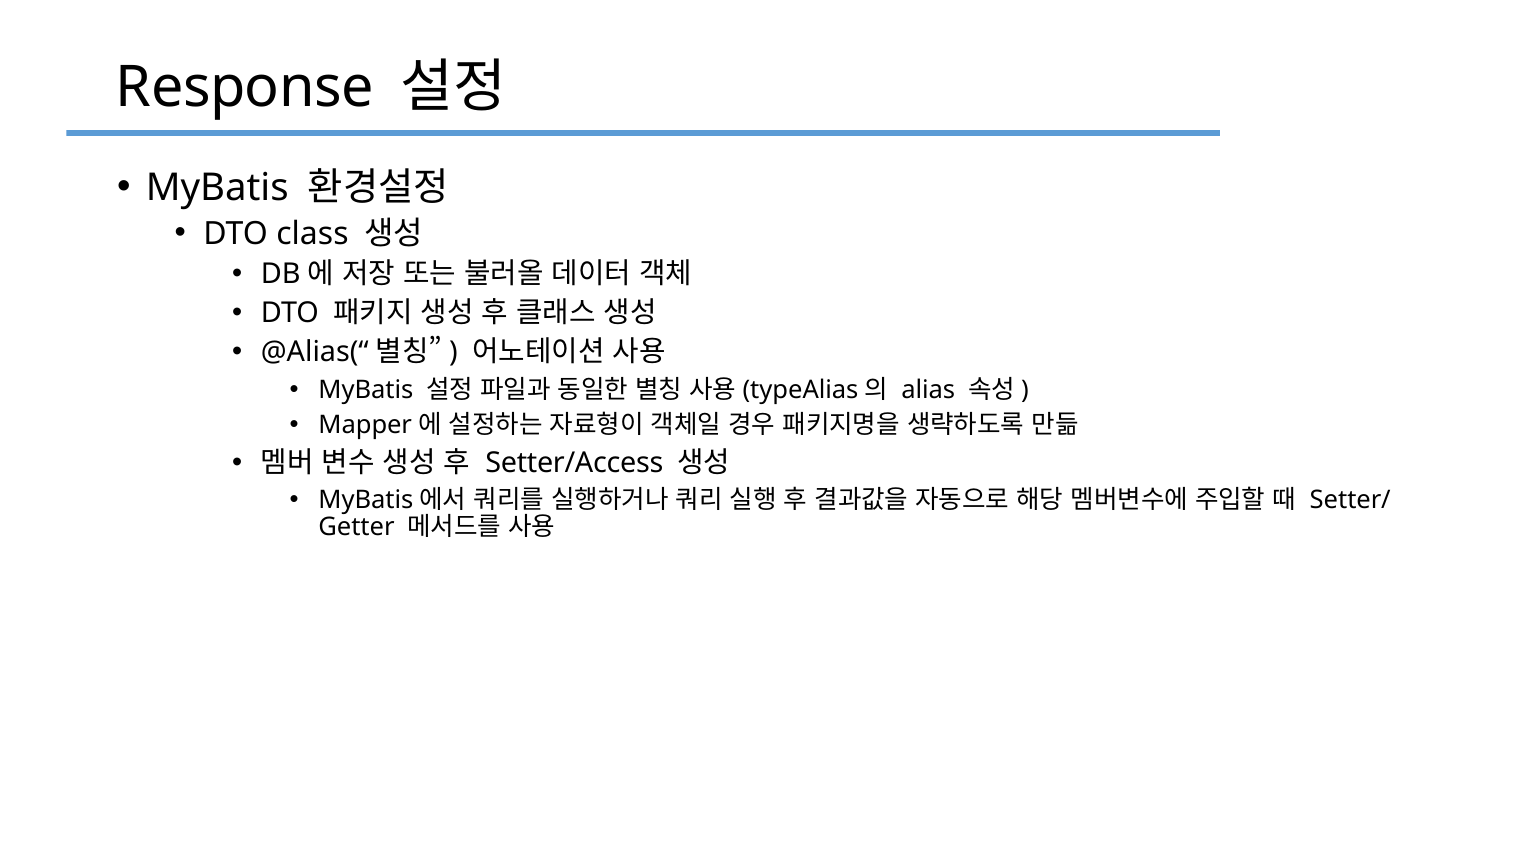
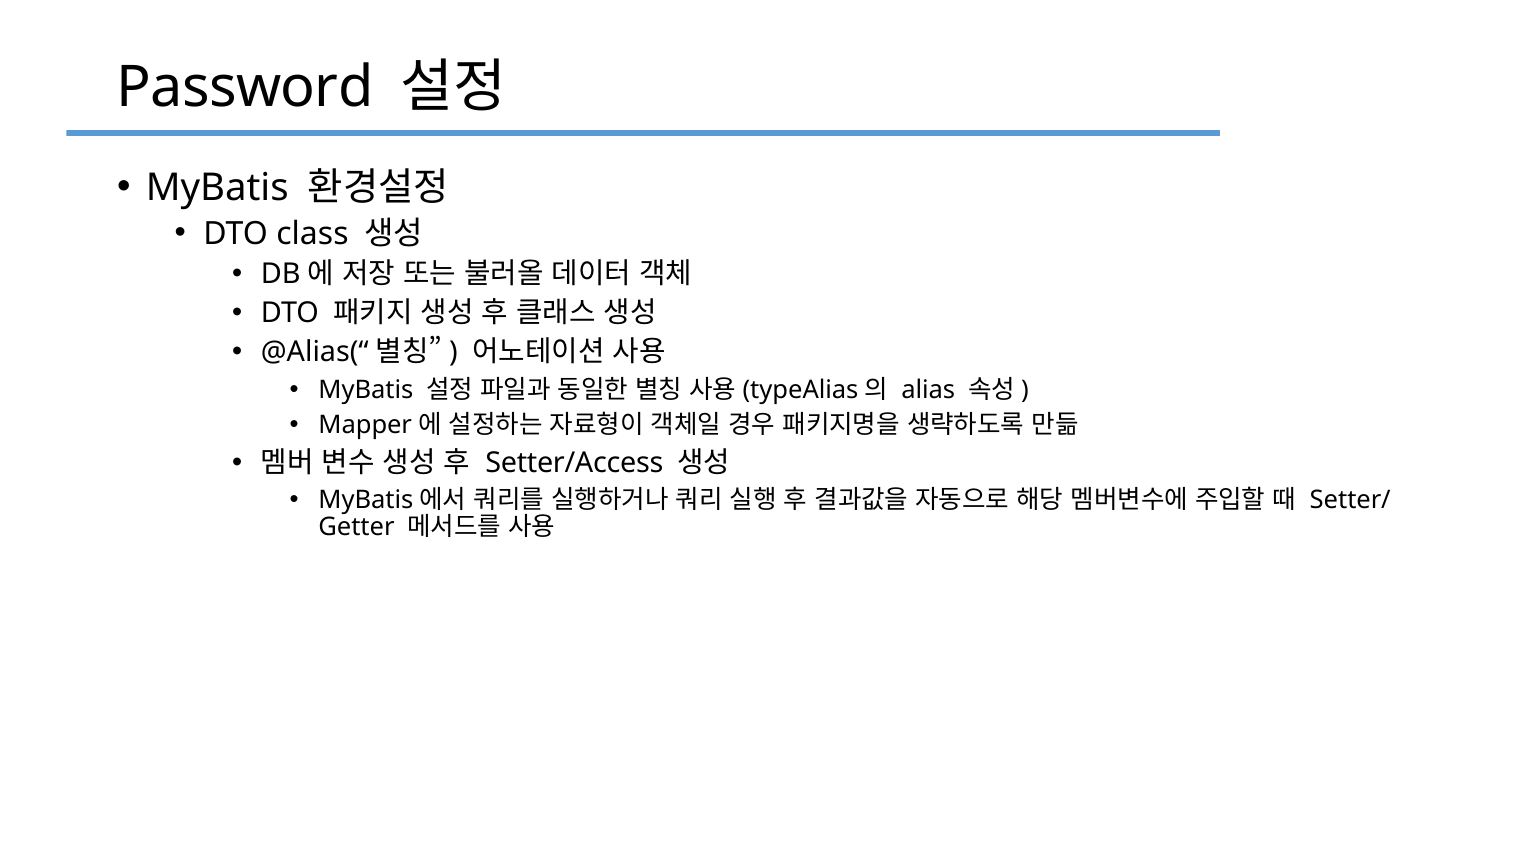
Response: Response -> Password (245, 88)
